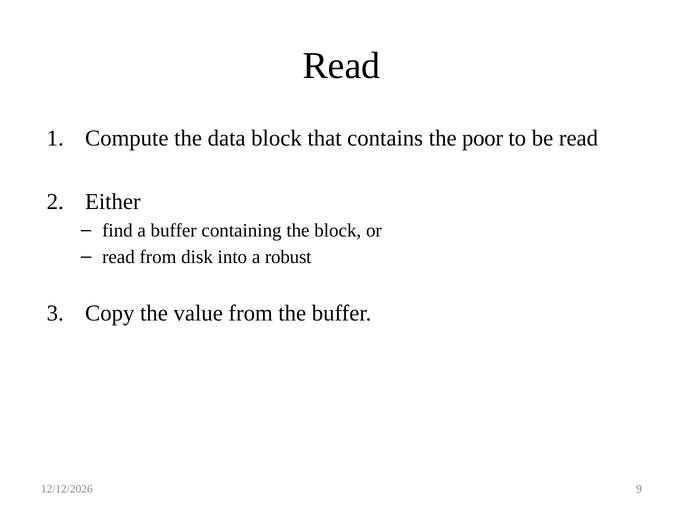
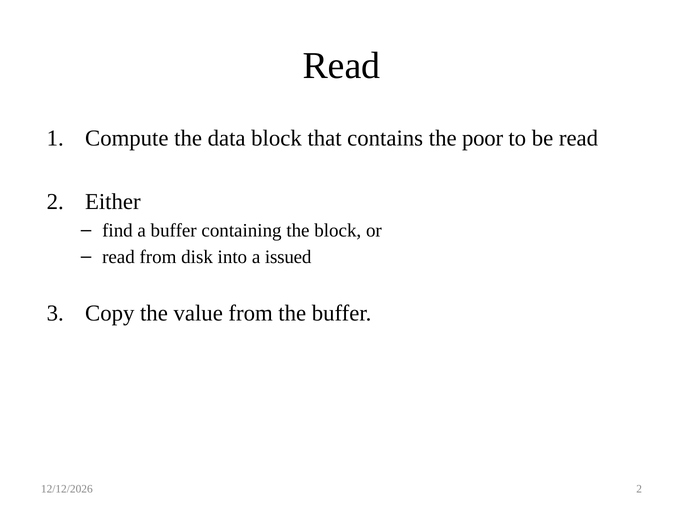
robust: robust -> issued (288, 257)
9: 9 -> 2 (639, 489)
